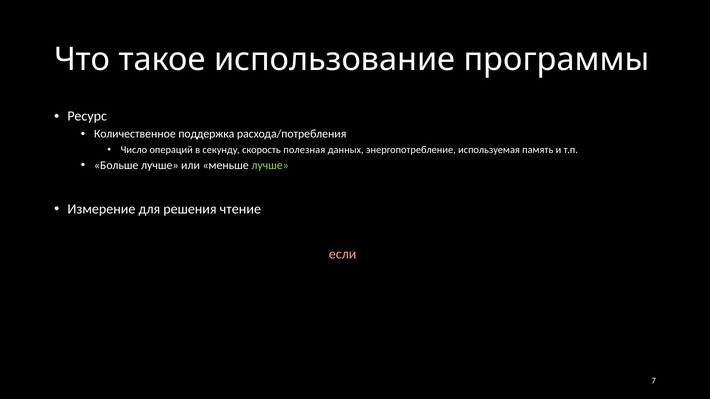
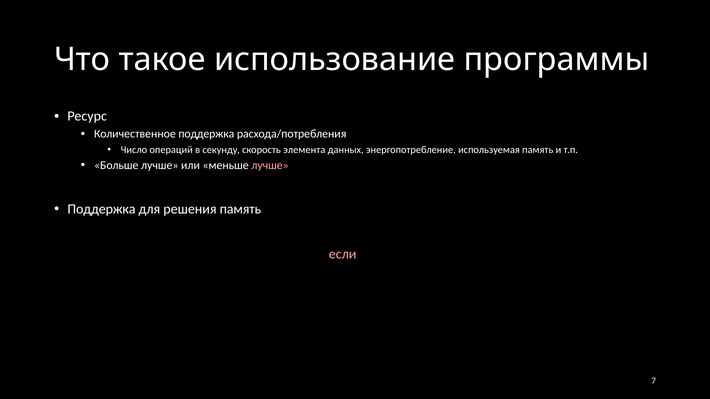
полезная: полезная -> элемента (304, 150)
лучше colour: light green -> pink (270, 165)
Измерение: Измерение -> Поддержка (102, 209)
решения чтение: чтение -> память (240, 209)
